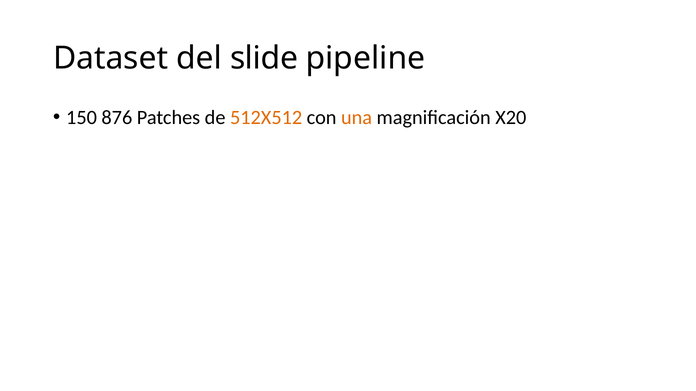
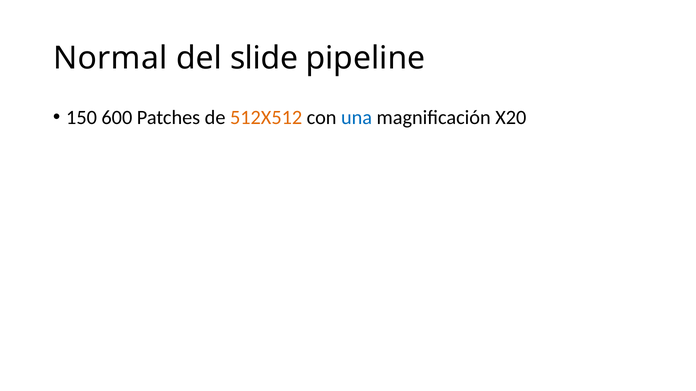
Dataset: Dataset -> Normal (110, 58)
876: 876 -> 600 (117, 118)
una colour: orange -> blue (357, 118)
